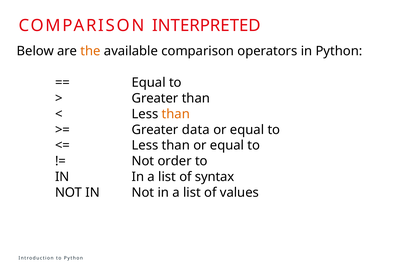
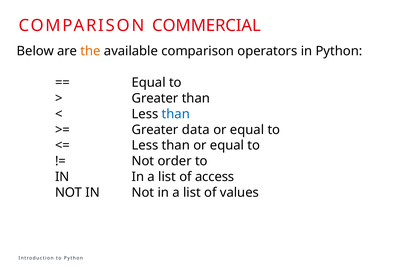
INTERPRETED: INTERPRETED -> COMMERCIAL (207, 25)
than colour: orange -> blue (176, 114)
syntax: syntax -> access (215, 177)
